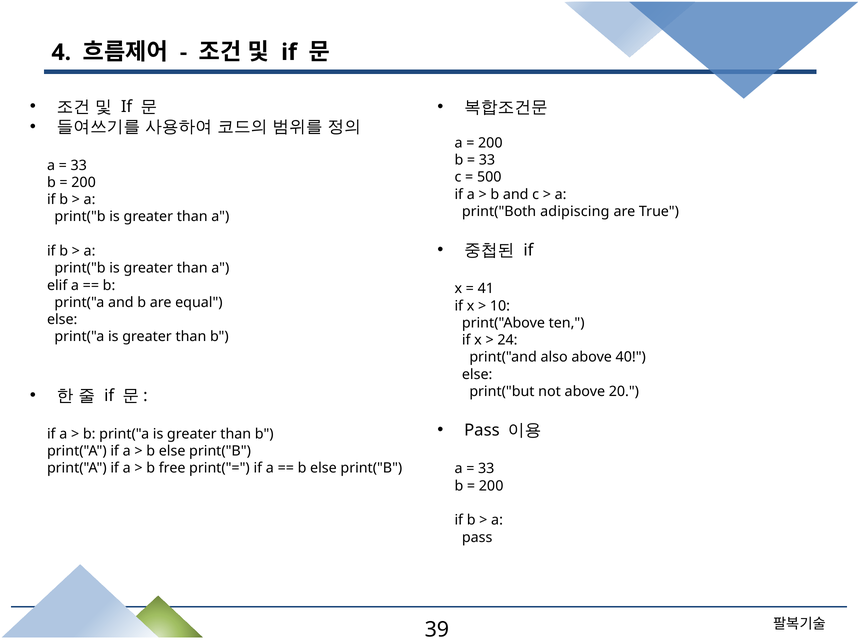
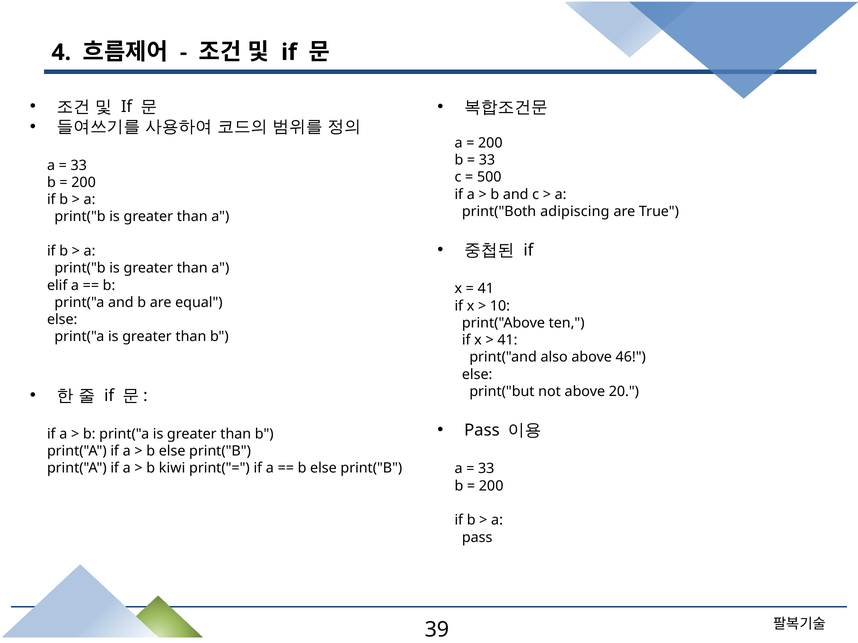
24: 24 -> 41 (507, 340)
40: 40 -> 46 (631, 358)
free: free -> kiwi (172, 469)
